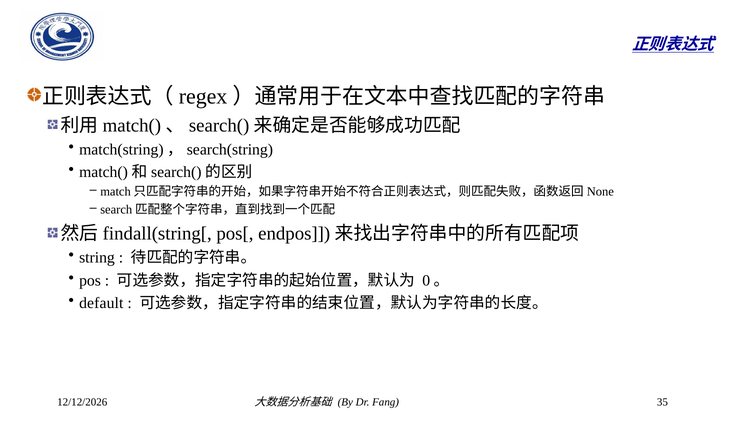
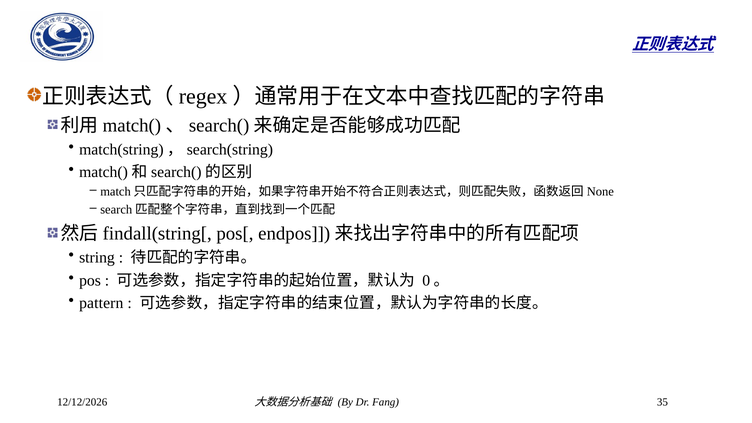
default: default -> pattern (101, 303)
